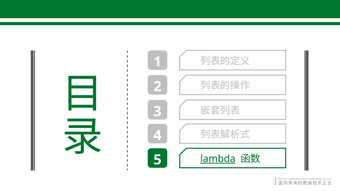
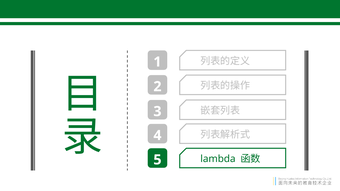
lambda underline: present -> none (218, 159)
